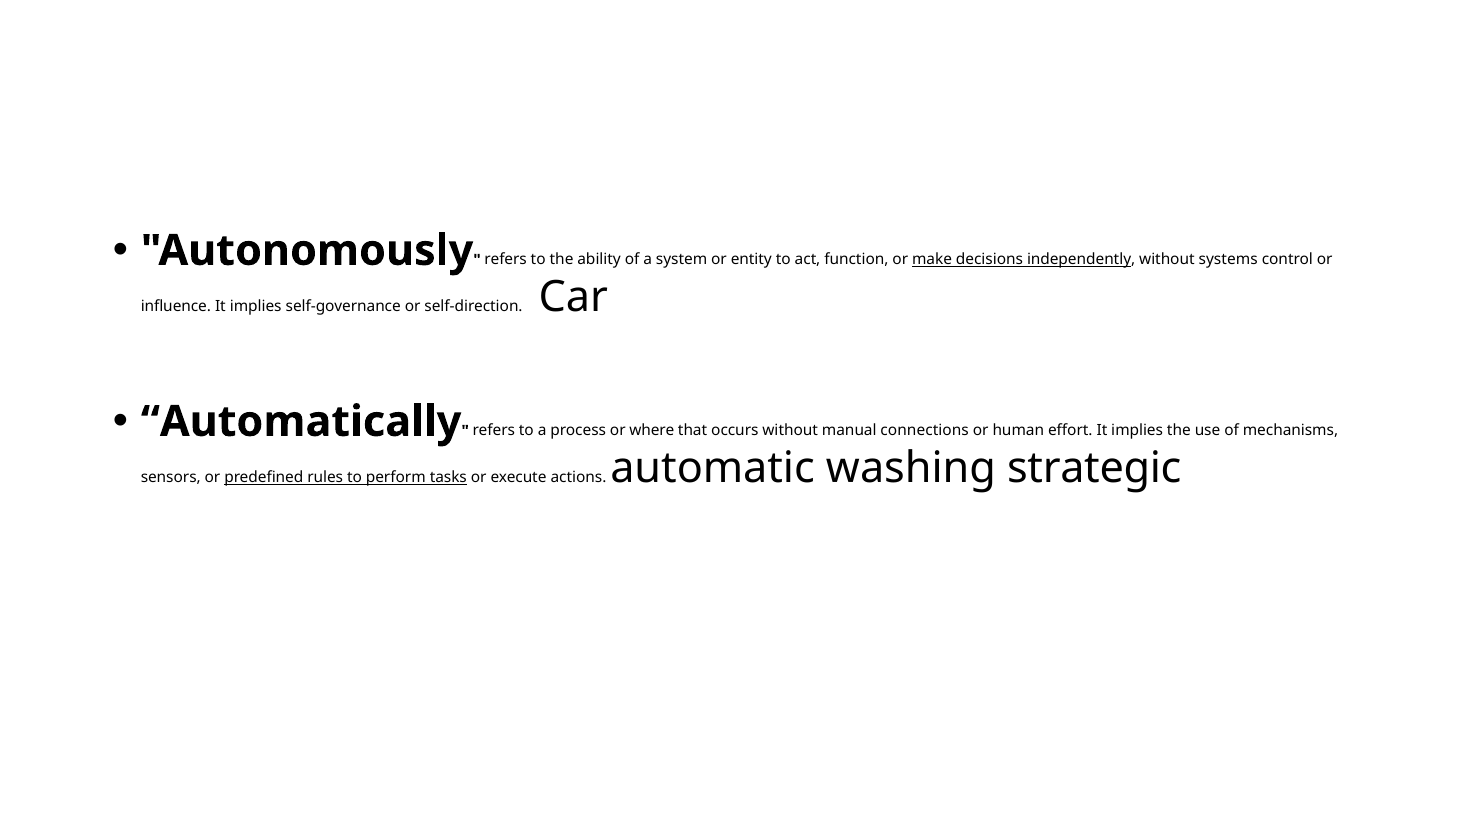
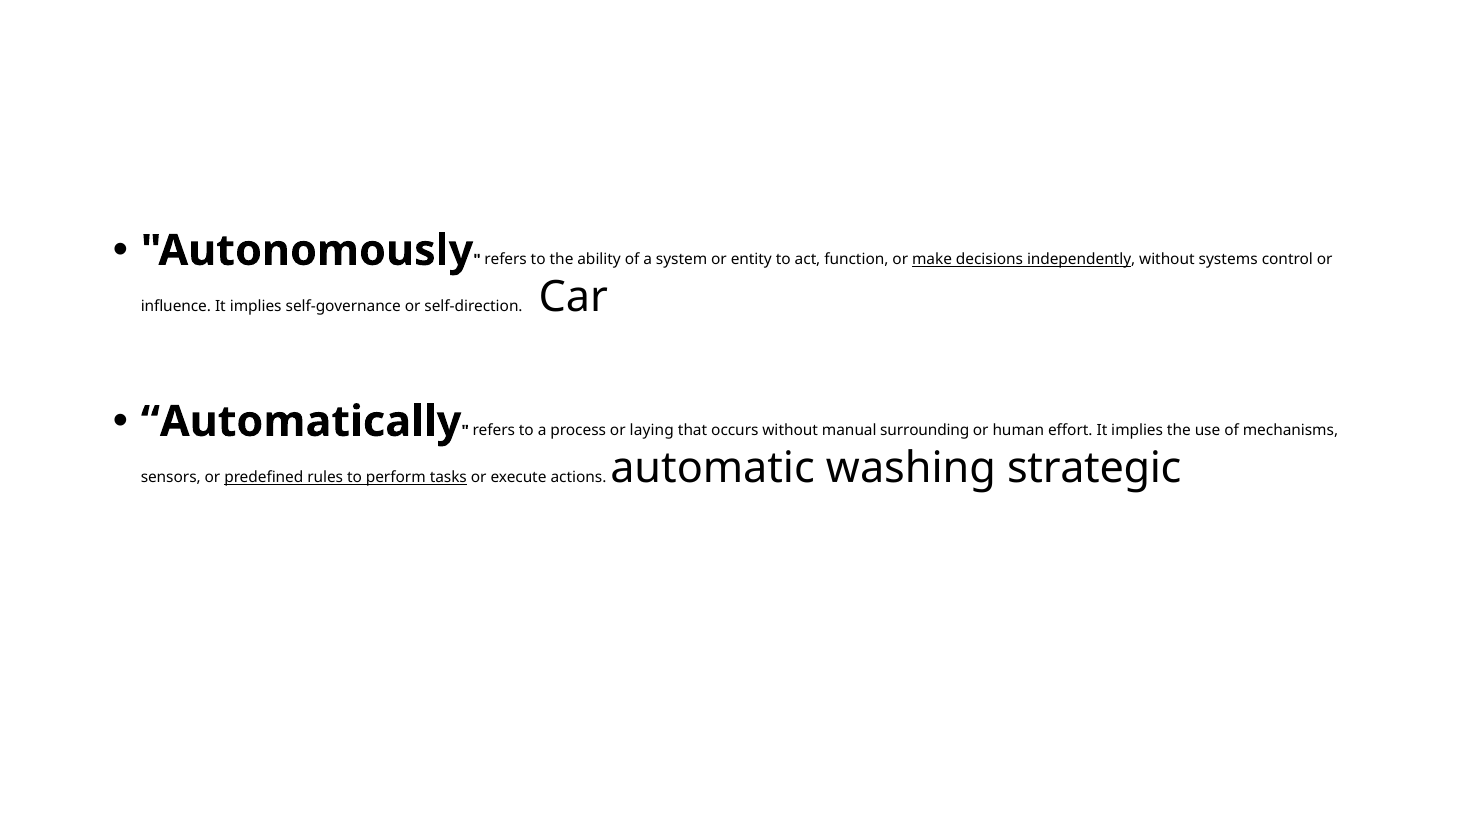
where: where -> laying (652, 431)
connections: connections -> surrounding (925, 431)
